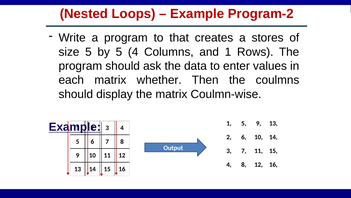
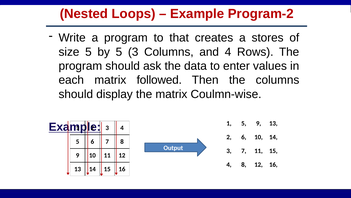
5 4: 4 -> 3 (133, 52)
and 1: 1 -> 4 (228, 52)
whether: whether -> followed (159, 80)
the coulmns: coulmns -> columns (278, 80)
